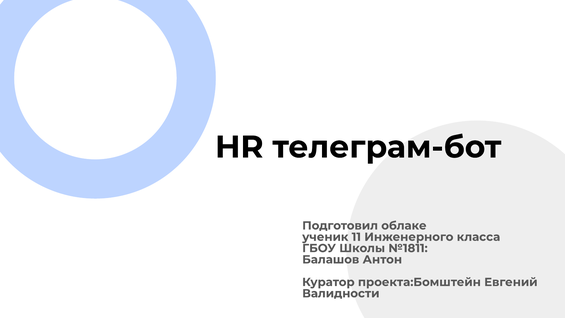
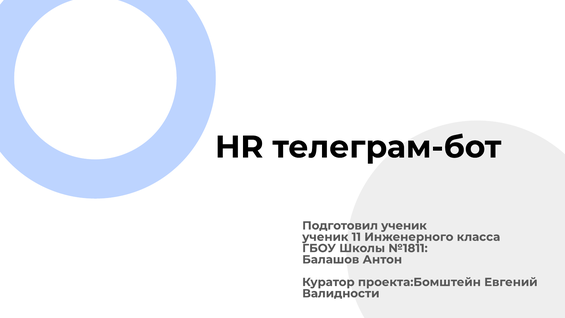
Подготовил облаке: облаке -> ученик (404, 226)
